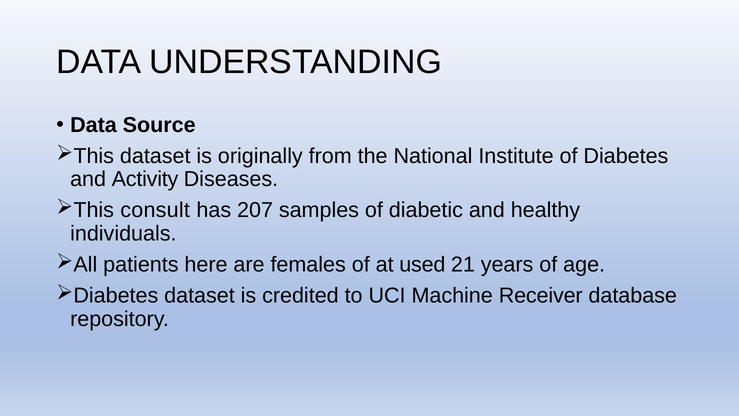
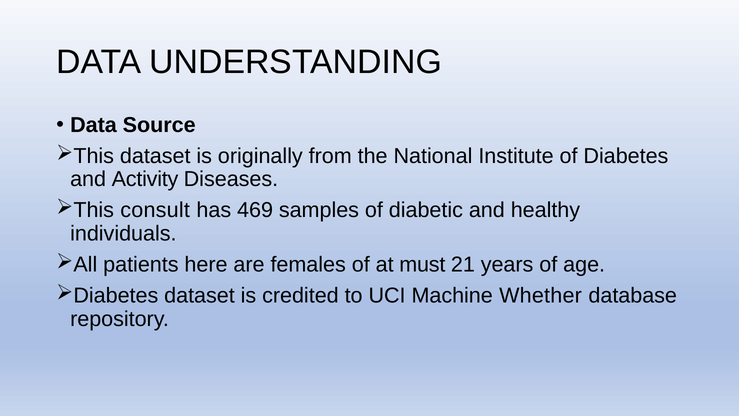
207: 207 -> 469 (255, 210)
used: used -> must (422, 264)
Receiver: Receiver -> Whether (541, 295)
